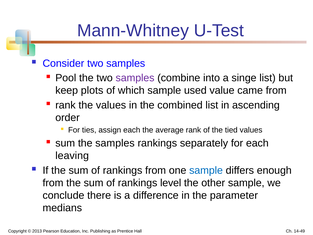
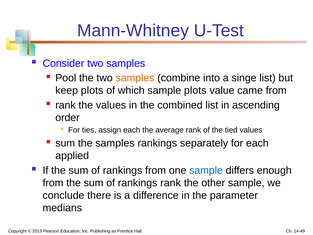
samples colour: purple -> orange (135, 78)
sample used: used -> plots (195, 90)
leaving: leaving -> applied (72, 156)
rankings level: level -> rank (171, 183)
